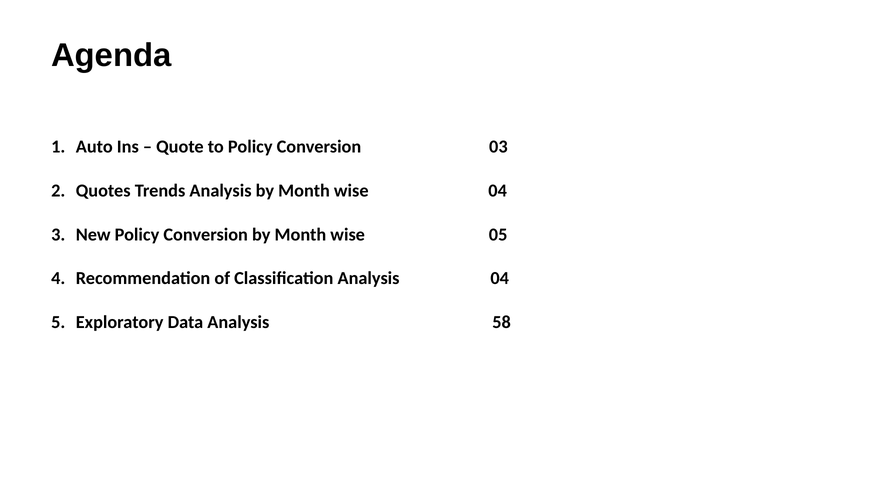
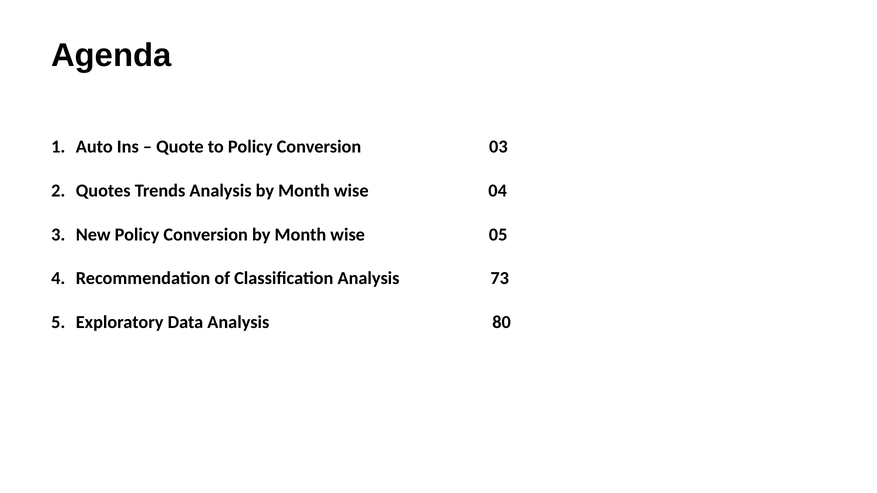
Analysis 04: 04 -> 73 (500, 279)
58: 58 -> 80 (502, 323)
